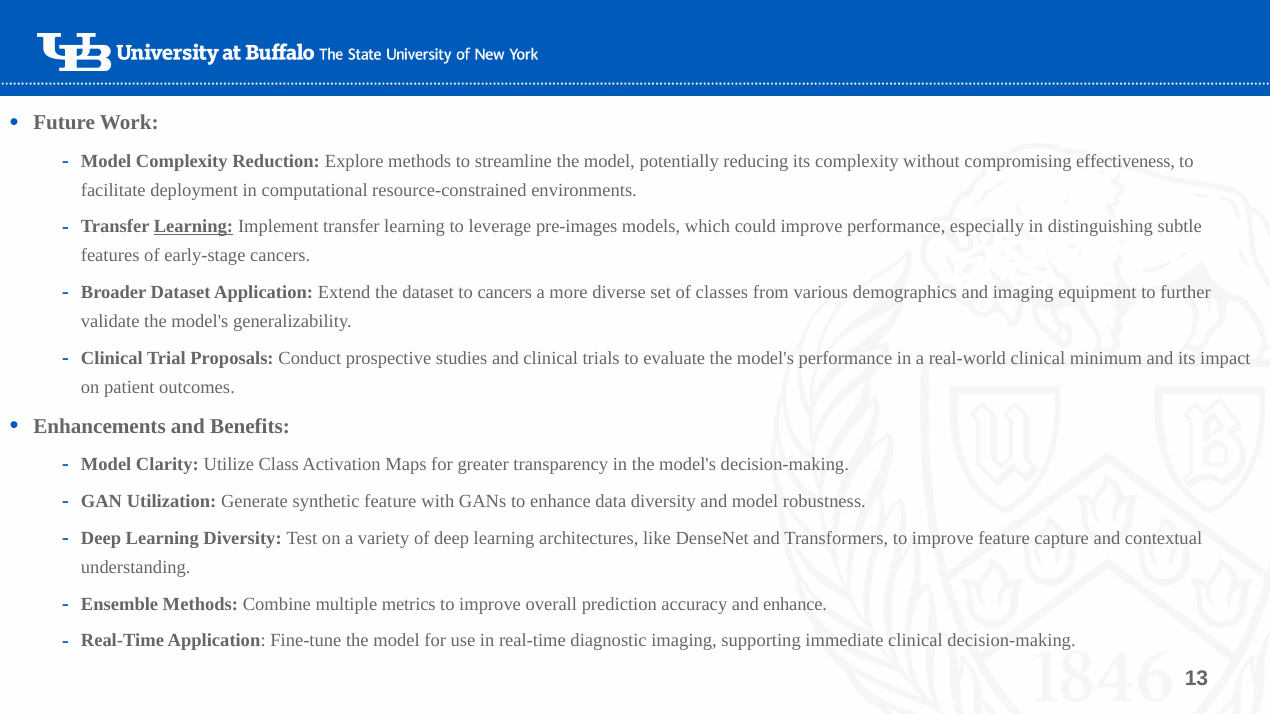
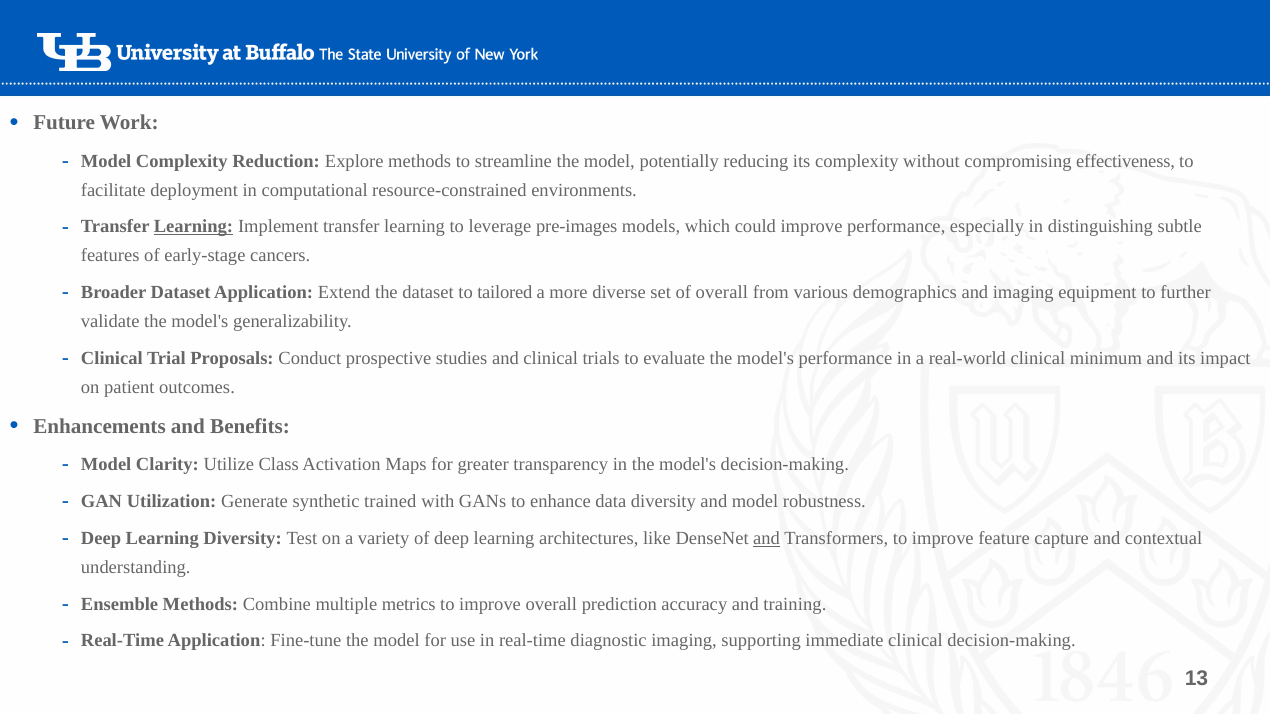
to cancers: cancers -> tailored (505, 293)
of classes: classes -> overall (722, 293)
synthetic feature: feature -> trained (390, 502)
and underline: none -> present (767, 539)
and enhance: enhance -> training (795, 604)
